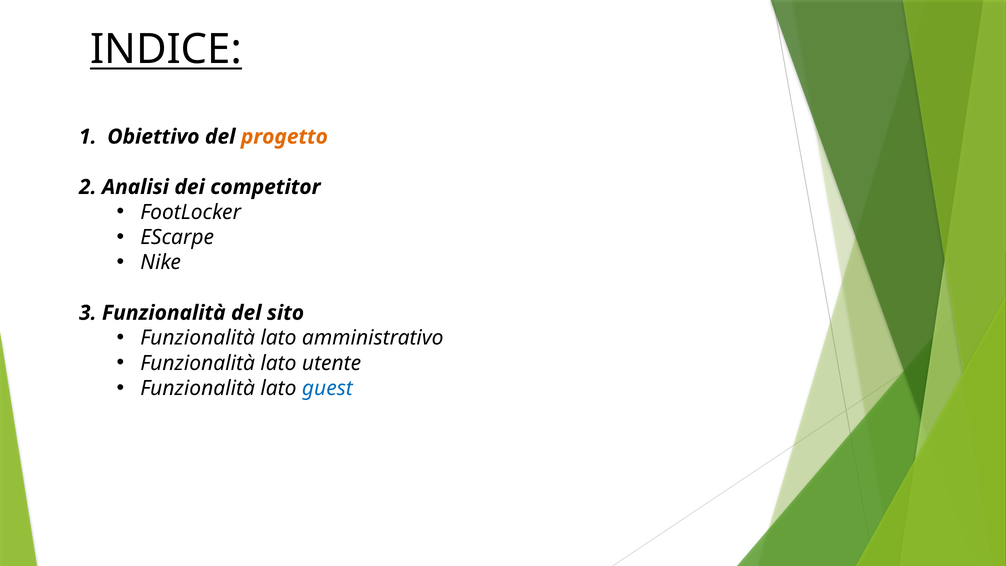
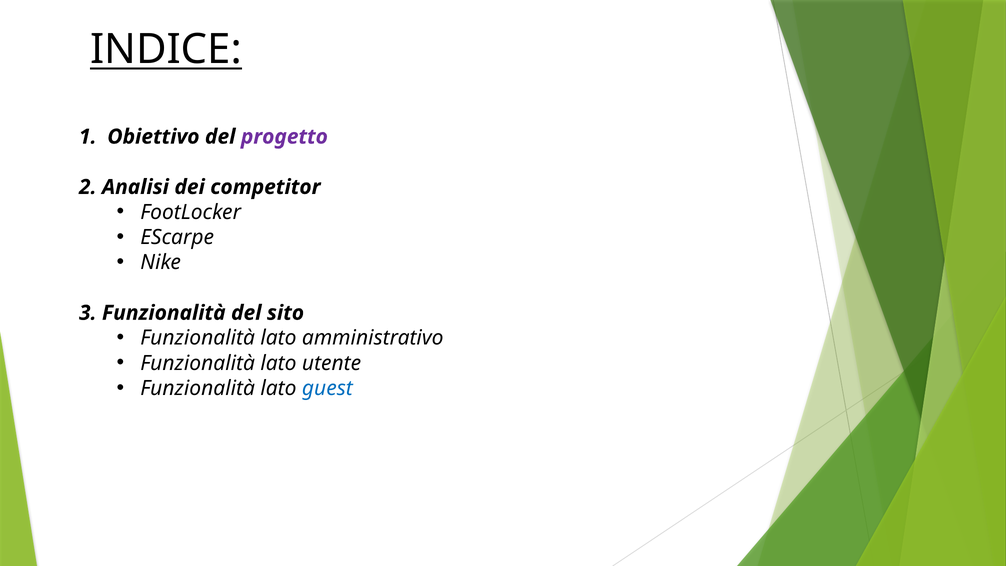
progetto colour: orange -> purple (284, 137)
